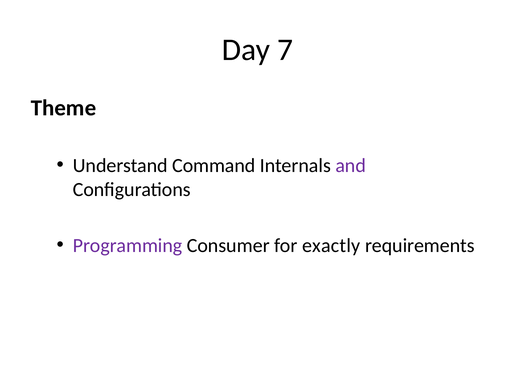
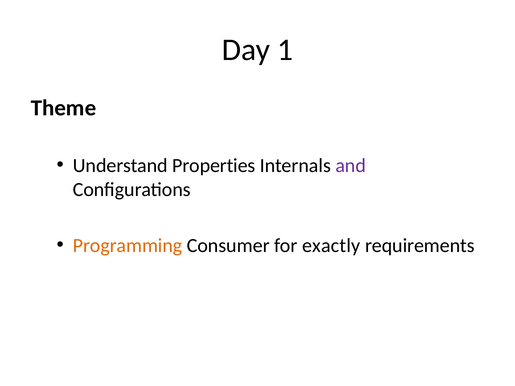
7: 7 -> 1 (285, 50)
Command: Command -> Properties (214, 166)
Programming colour: purple -> orange (128, 246)
